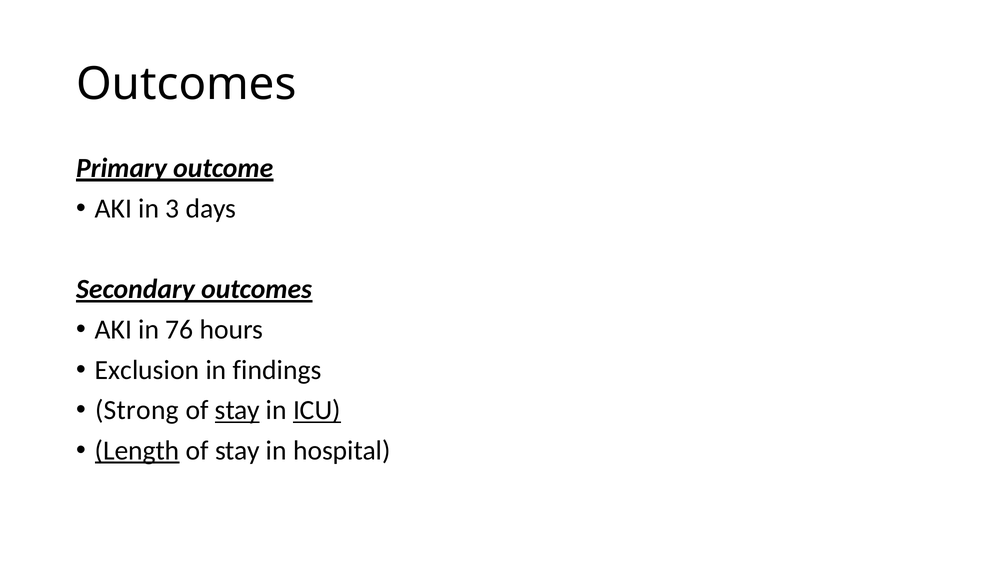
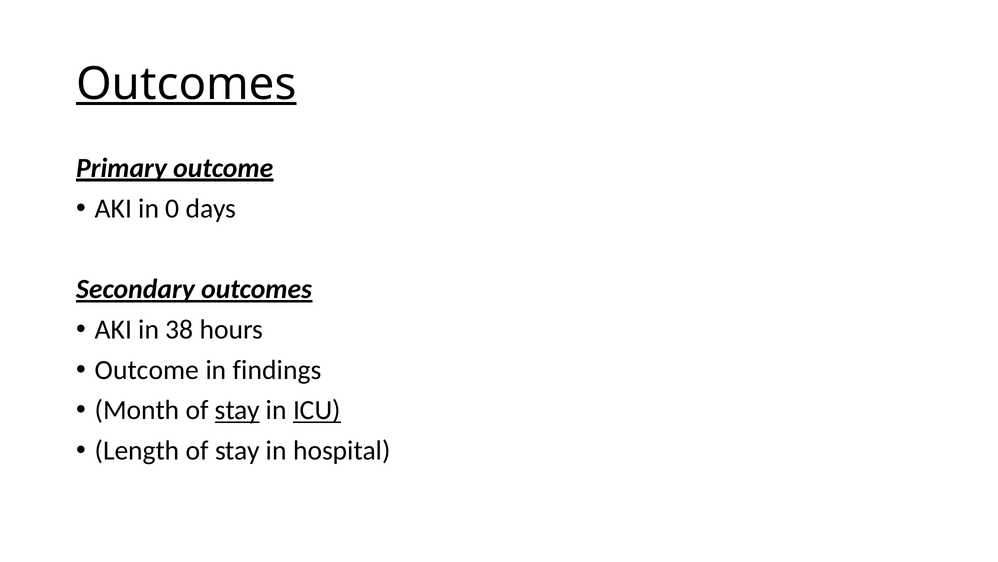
Outcomes underline: none -> present (186, 84)
3: 3 -> 0 (172, 208)
76: 76 -> 38 (179, 329)
Exclusion: Exclusion -> Outcome (147, 370)
Strong: Strong -> Month (137, 410)
Length underline: present -> none (137, 450)
